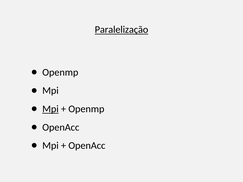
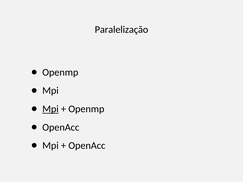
Paralelização underline: present -> none (122, 30)
